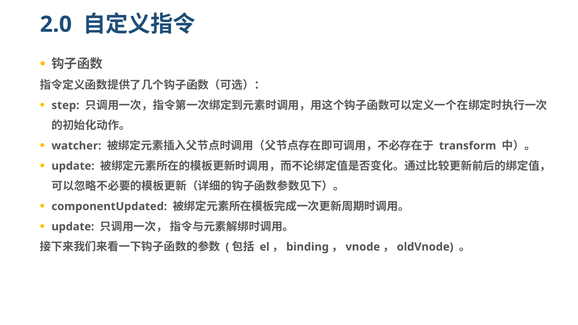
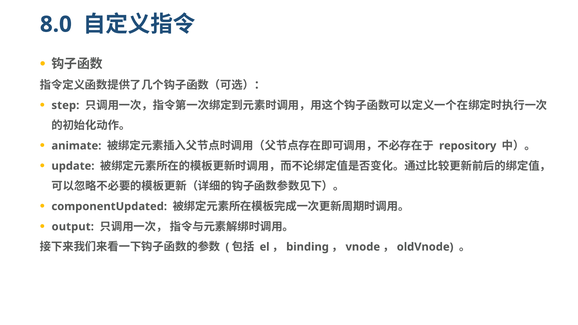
2.0: 2.0 -> 8.0 (56, 24)
watcher: watcher -> animate (76, 146)
transform: transform -> repository (468, 146)
update: update -> output (73, 227)
